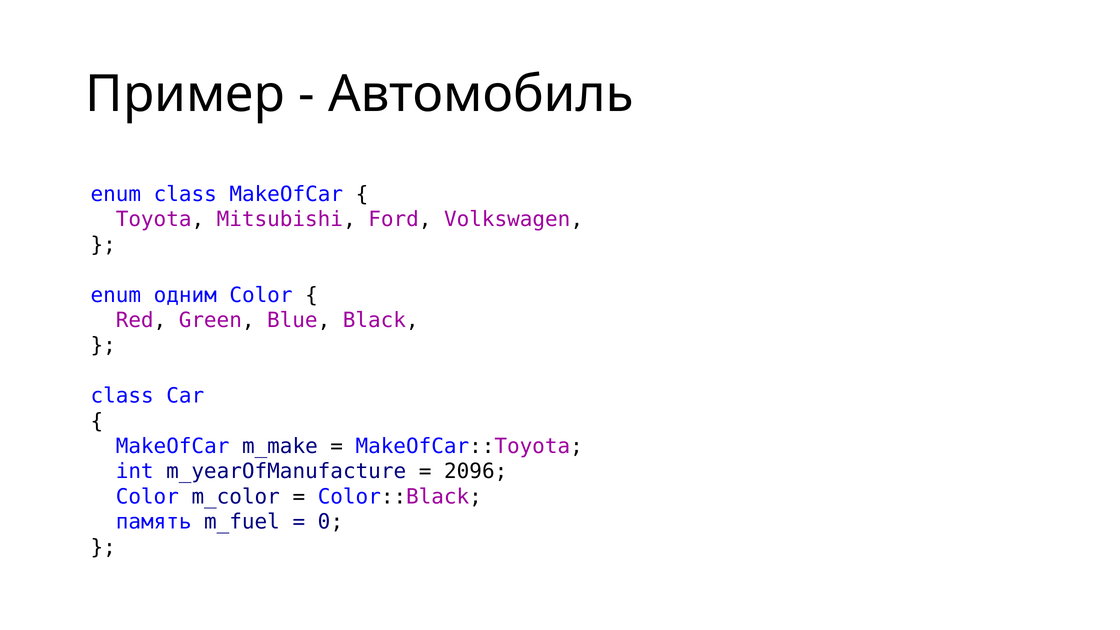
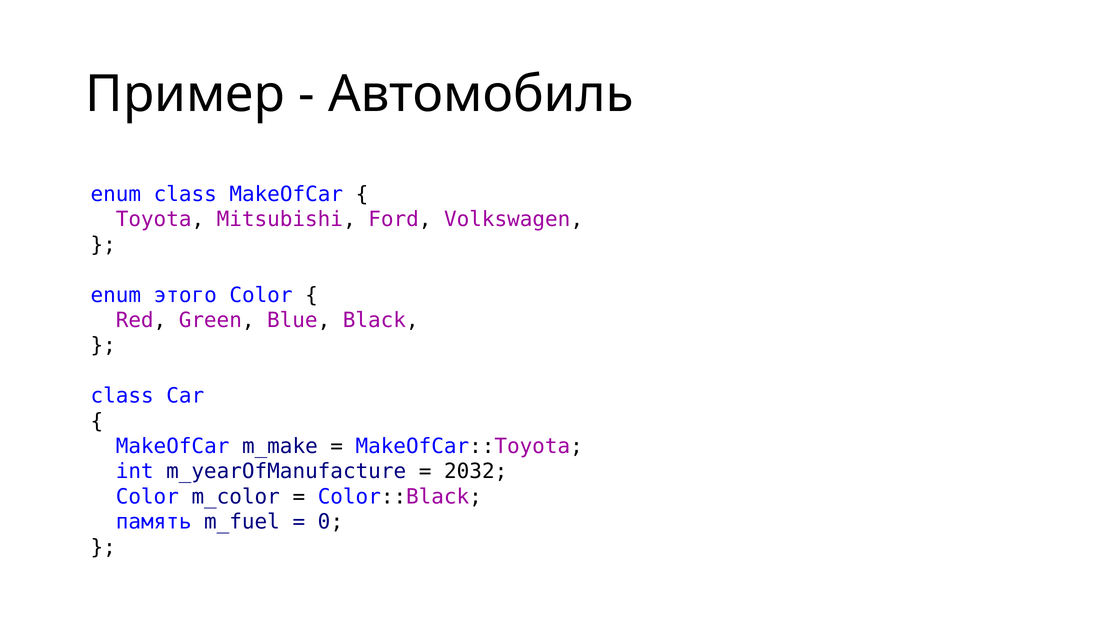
одним: одним -> этого (185, 295)
2096: 2096 -> 2032 (476, 471)
